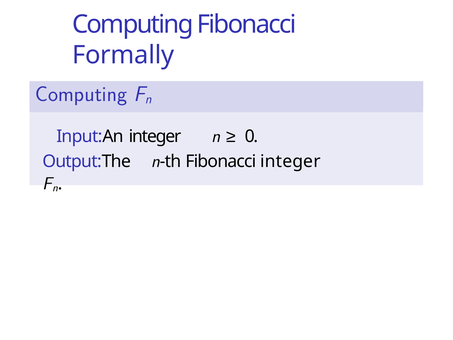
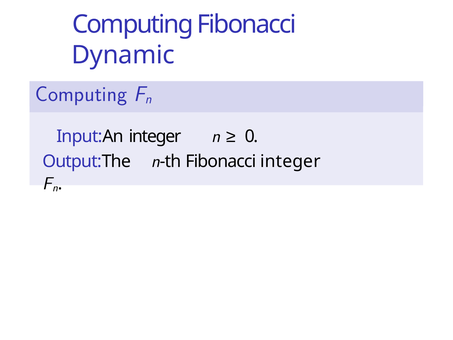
Formally: Formally -> Dynamic (123, 55)
